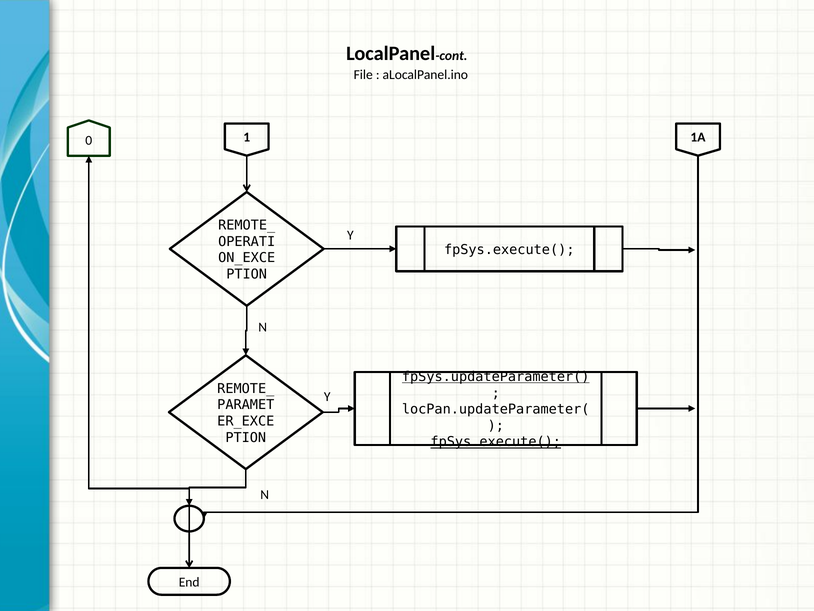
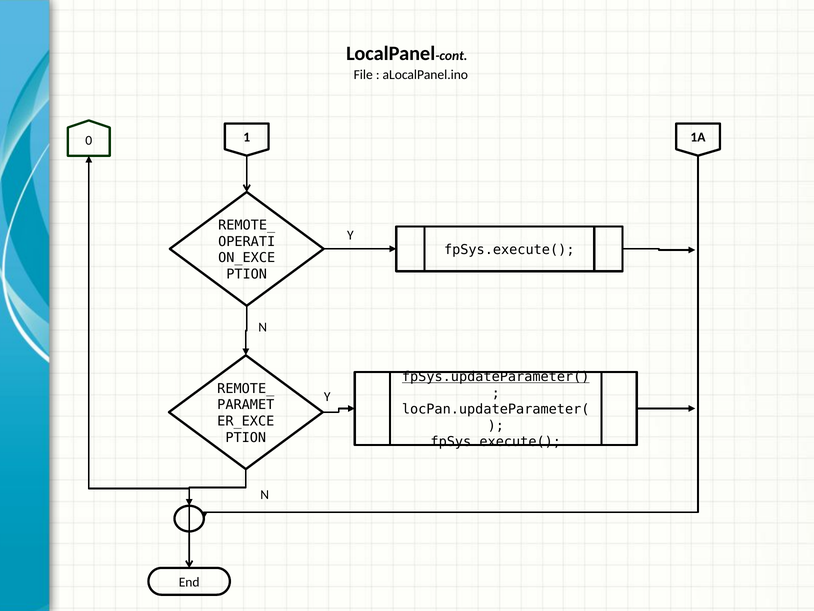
fpSys.execute( underline: present -> none (496, 442)
